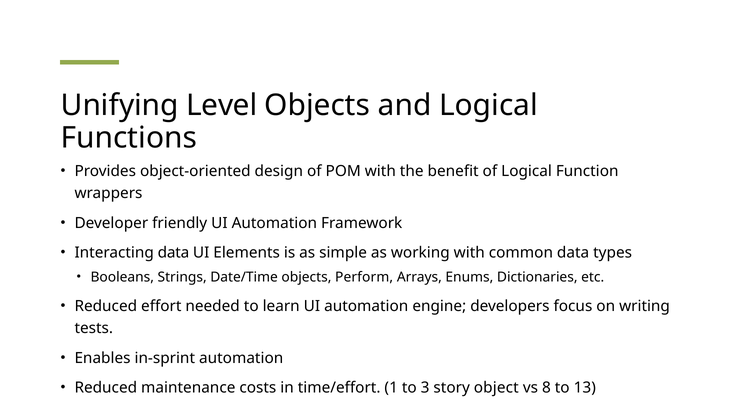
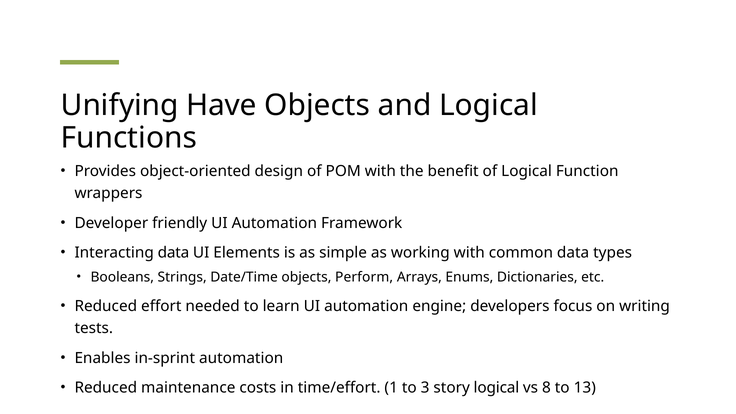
Level: Level -> Have (222, 106)
story object: object -> logical (496, 388)
